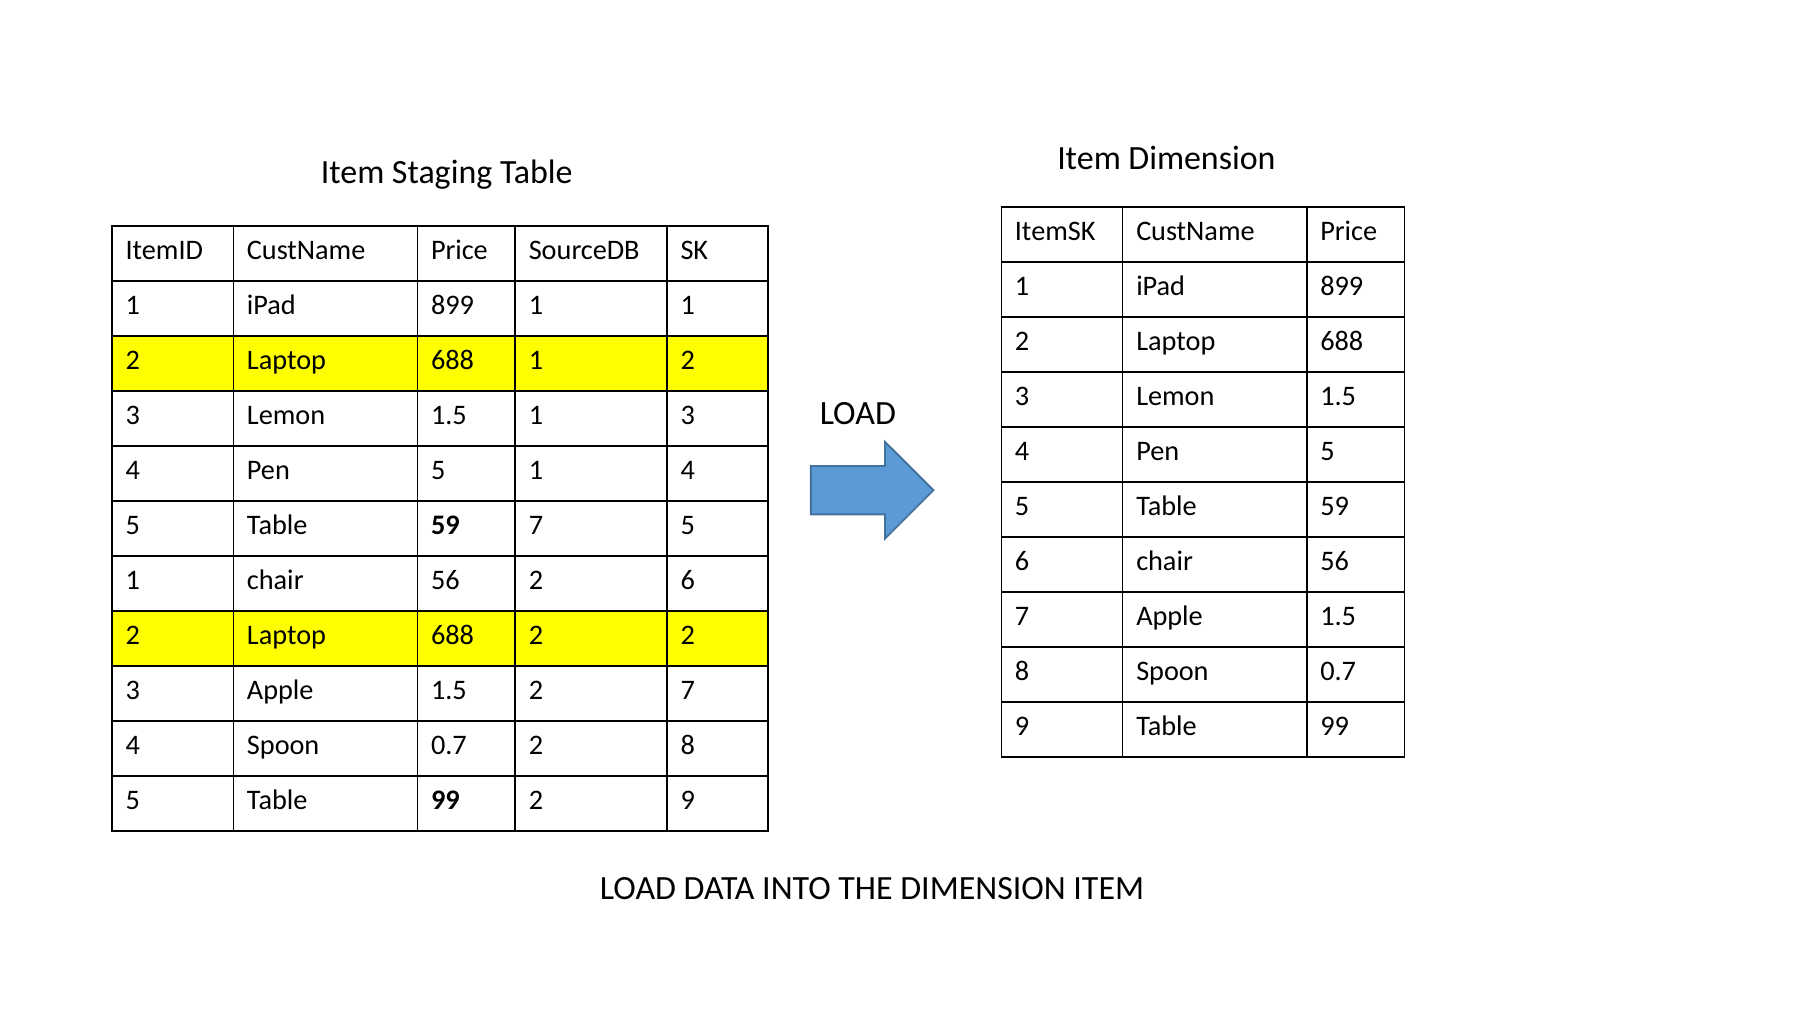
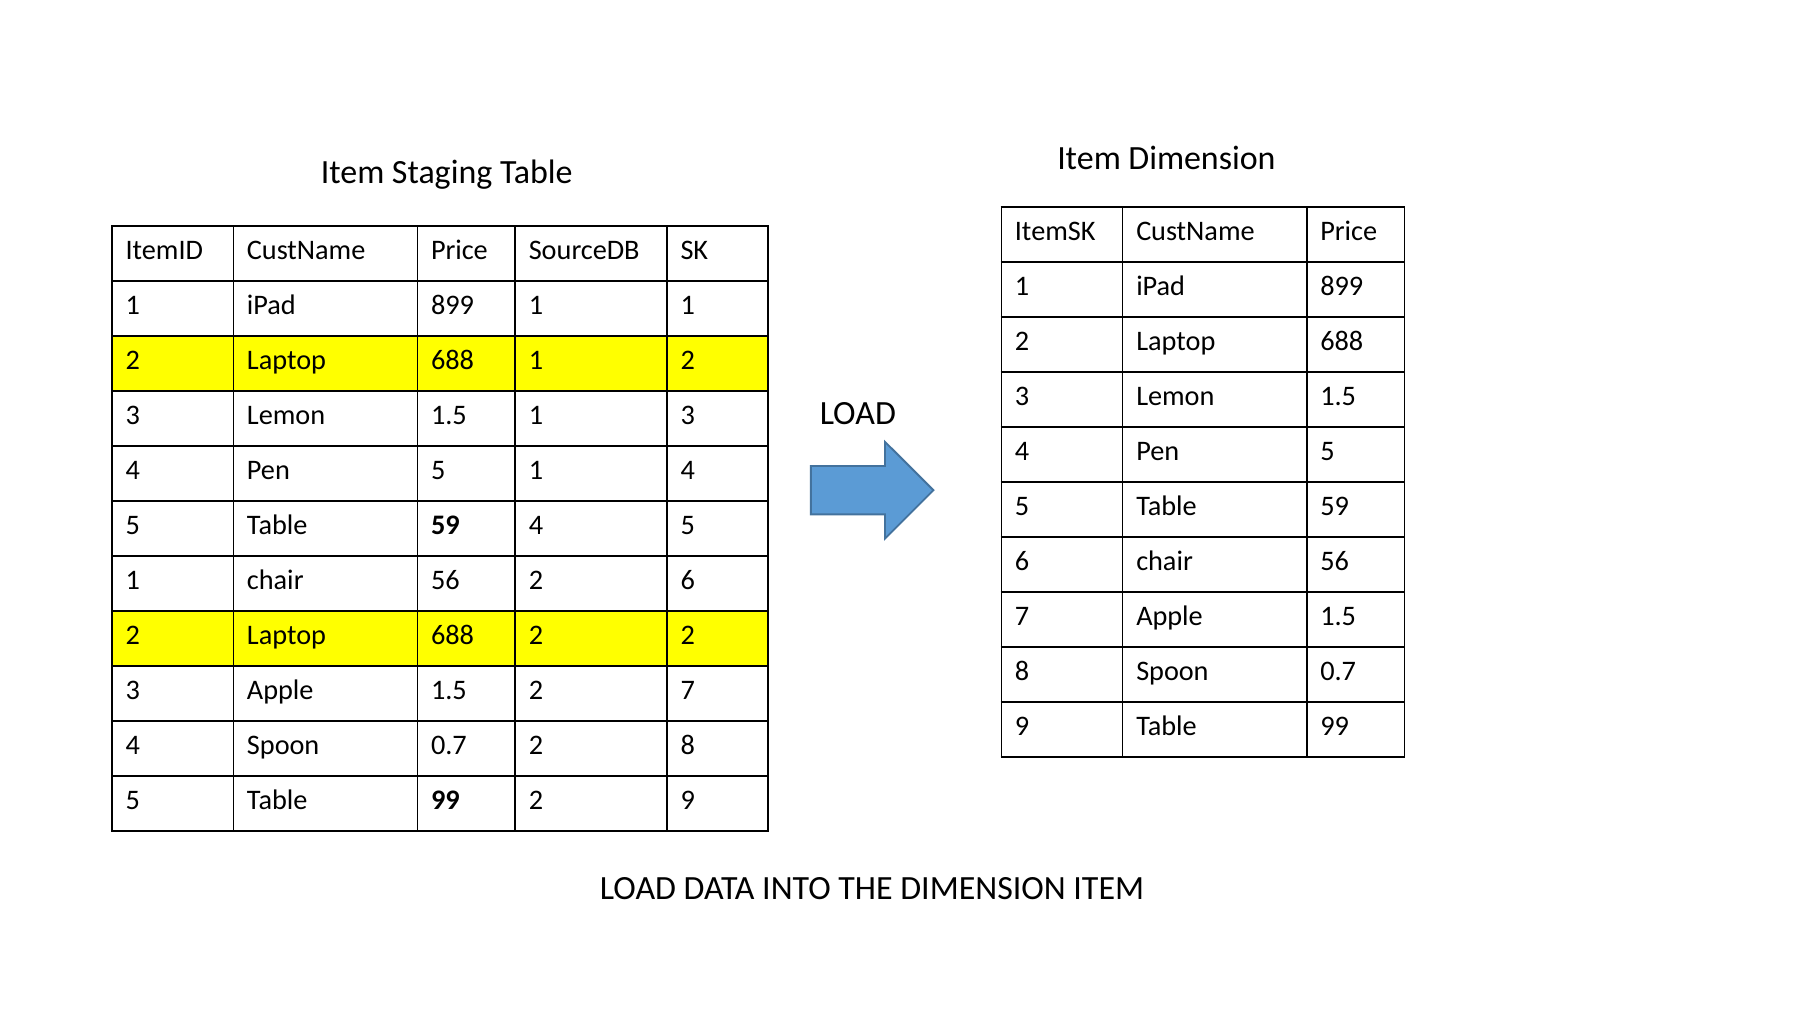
59 7: 7 -> 4 (536, 526)
